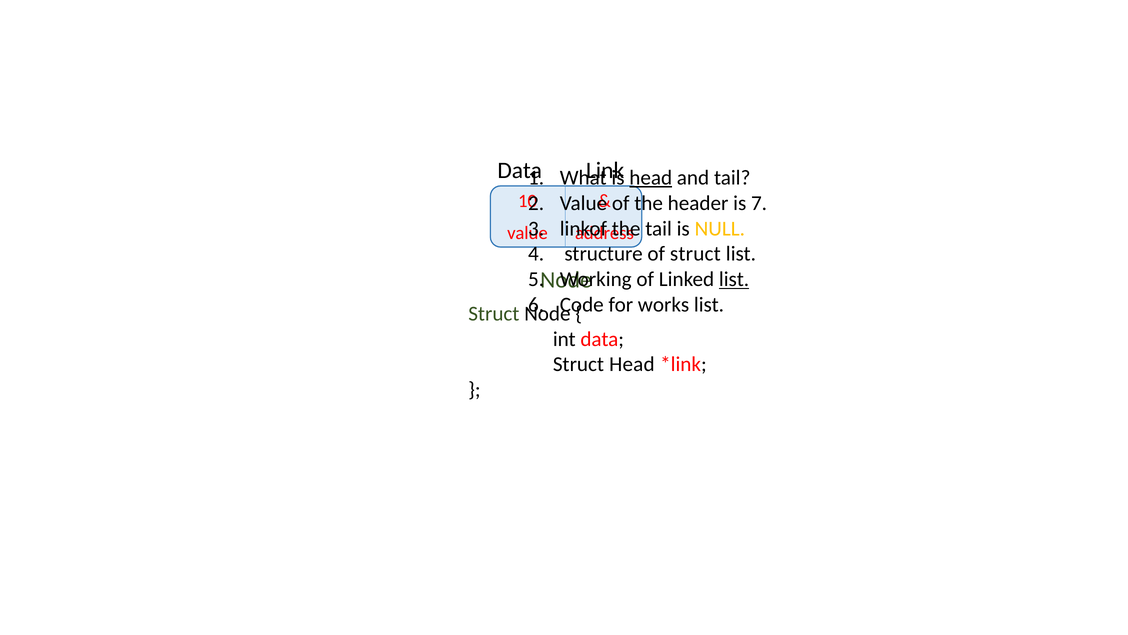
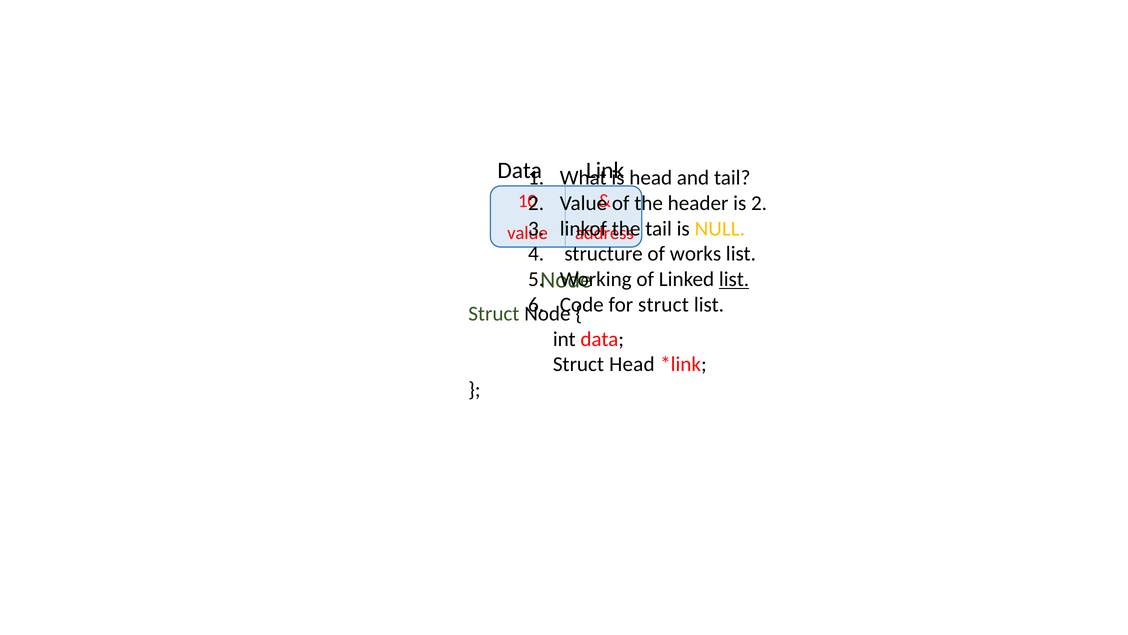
head underline: present -> none (651, 178)
is 7: 7 -> 2 (759, 203)
of struct: struct -> works (696, 254)
for works: works -> struct (663, 305)
